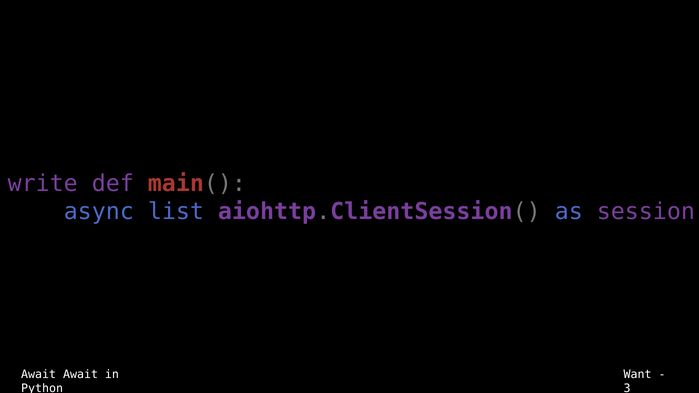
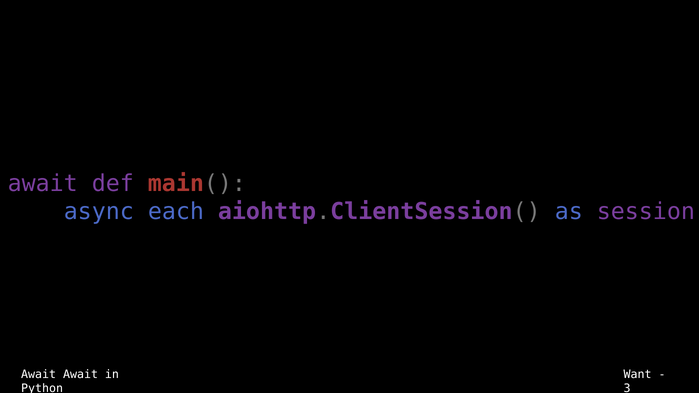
write: write -> await (43, 184)
list: list -> each (176, 212)
